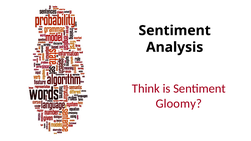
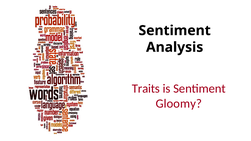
Think: Think -> Traits (146, 89)
